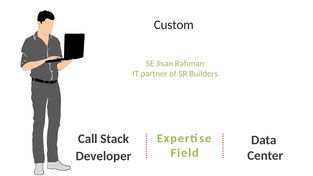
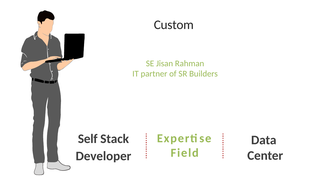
Call: Call -> Self (88, 139)
